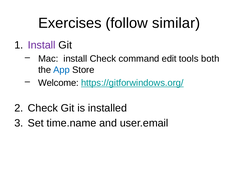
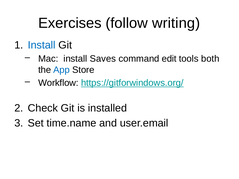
similar: similar -> writing (176, 23)
Install colour: purple -> blue (42, 45)
install Check: Check -> Saves (103, 59)
Welcome: Welcome -> Workflow (58, 83)
